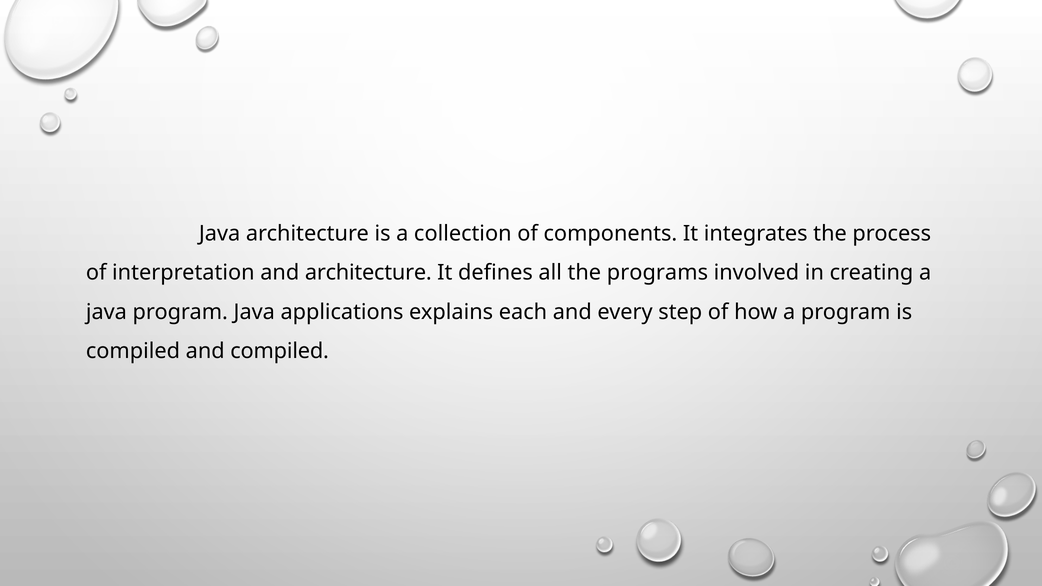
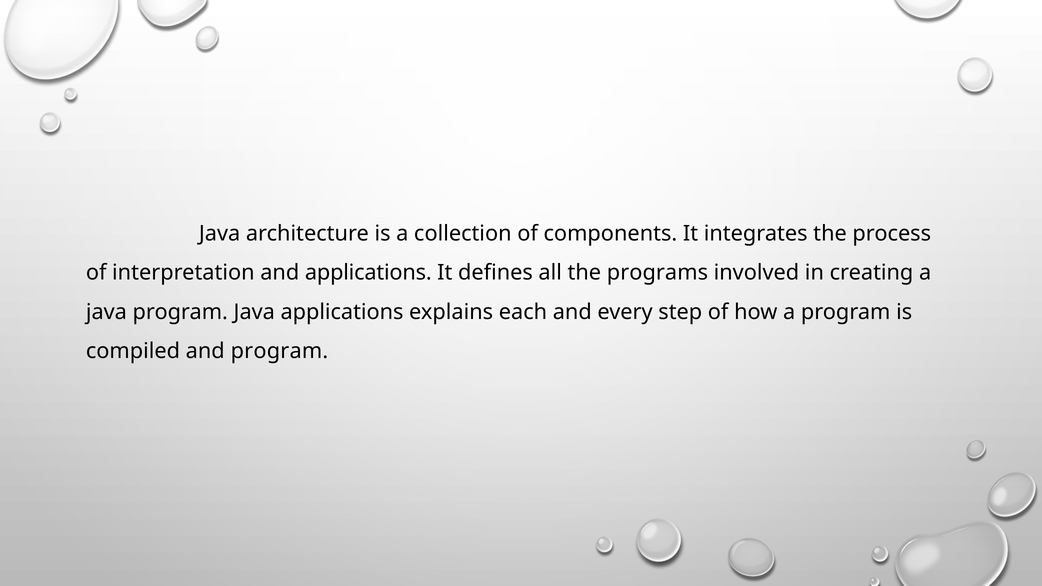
and architecture: architecture -> applications (368, 273)
and compiled: compiled -> program (279, 351)
